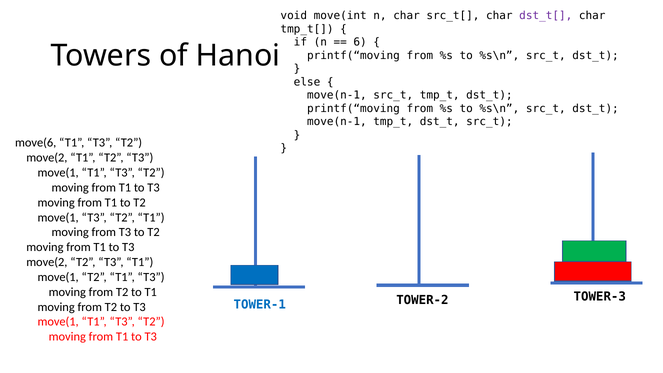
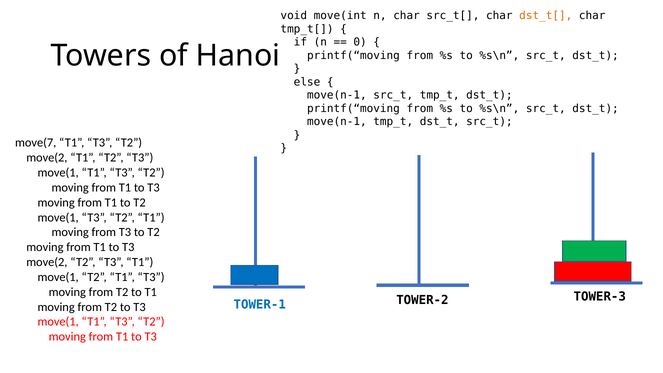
dst_t[ colour: purple -> orange (546, 16)
6: 6 -> 0 (360, 42)
move(6: move(6 -> move(7 (36, 143)
